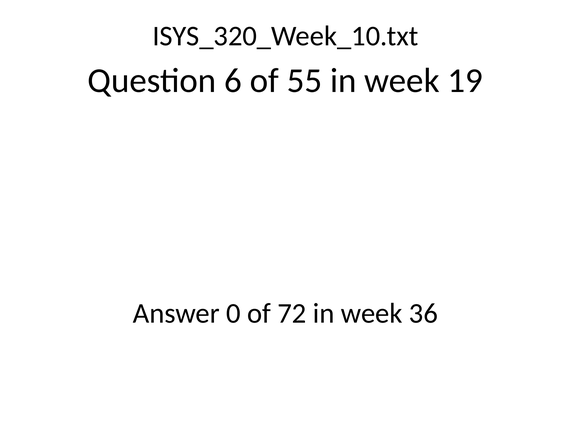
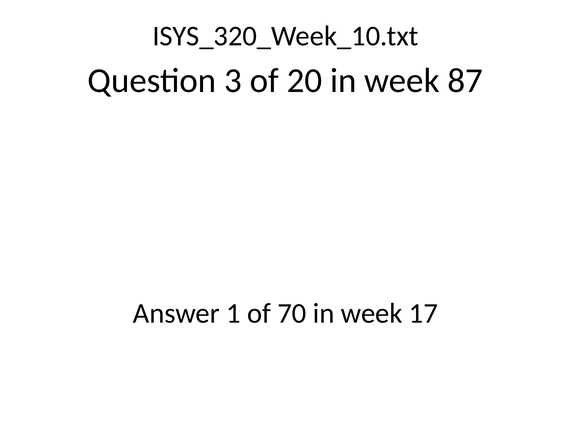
6: 6 -> 3 (233, 81)
55: 55 -> 20 (304, 81)
19: 19 -> 87 (465, 81)
0: 0 -> 1 (234, 313)
72: 72 -> 70 (292, 313)
36: 36 -> 17 (423, 313)
